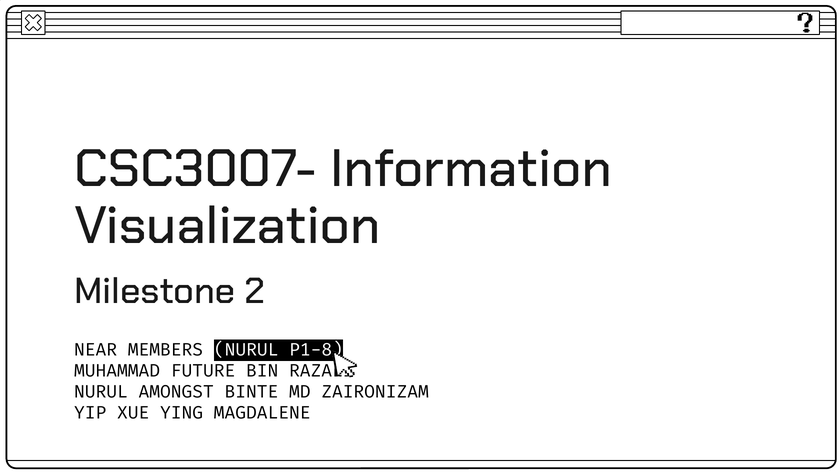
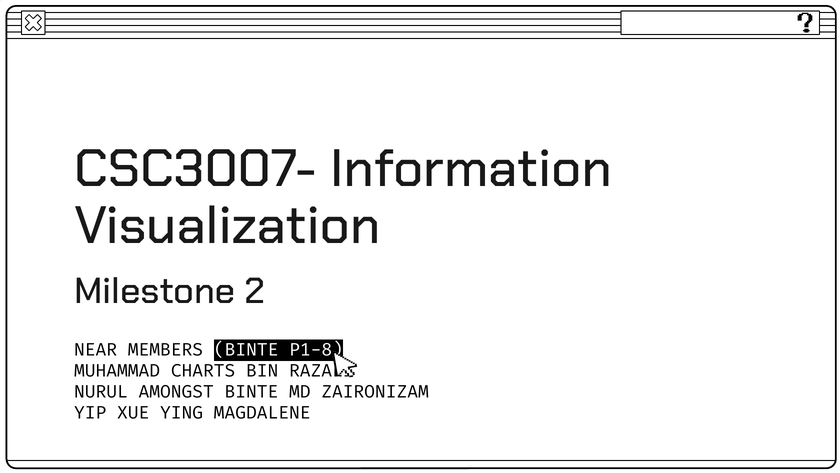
MEMBERS NURUL: NURUL -> BINTE (246, 349)
FUTURE: FUTURE -> CHARTS (203, 370)
